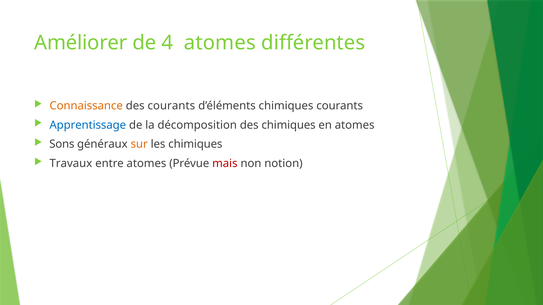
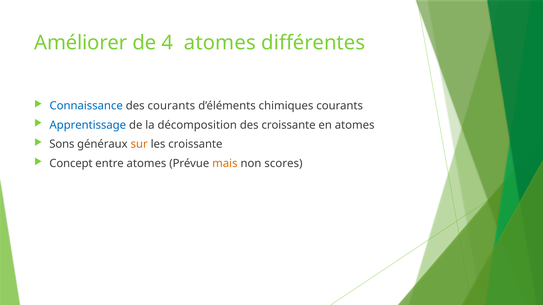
Connaissance colour: orange -> blue (86, 106)
des chimiques: chimiques -> croissante (289, 125)
les chimiques: chimiques -> croissante (195, 144)
Travaux: Travaux -> Concept (71, 164)
mais colour: red -> orange (225, 164)
notion: notion -> scores (283, 164)
